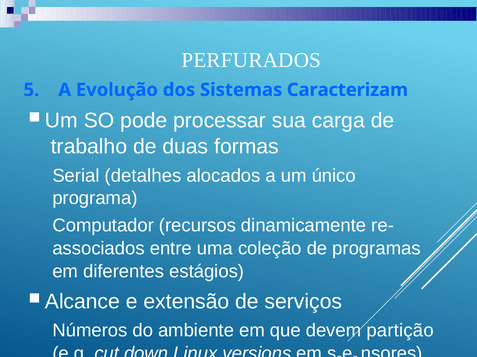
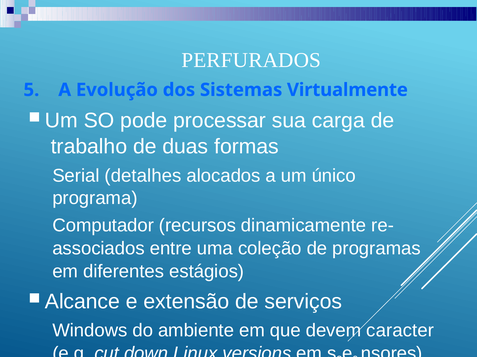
Caracterizam: Caracterizam -> Virtualmente (347, 90)
Números: Números -> Windows (90, 331)
partição: partição -> caracter (400, 331)
